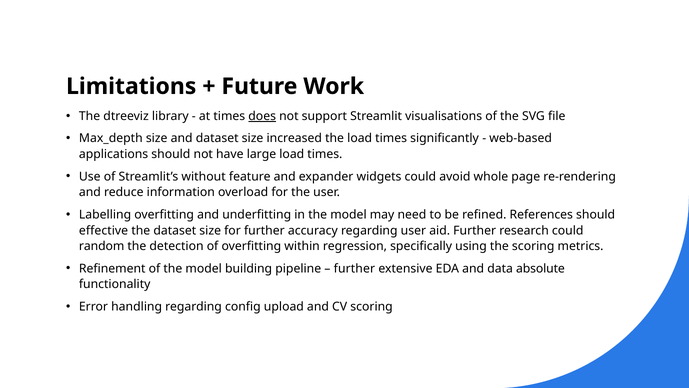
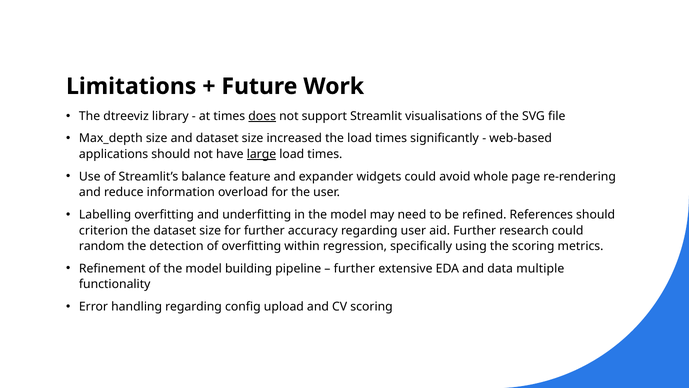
large underline: none -> present (261, 154)
without: without -> balance (204, 176)
effective: effective -> criterion (104, 230)
absolute: absolute -> multiple (540, 268)
